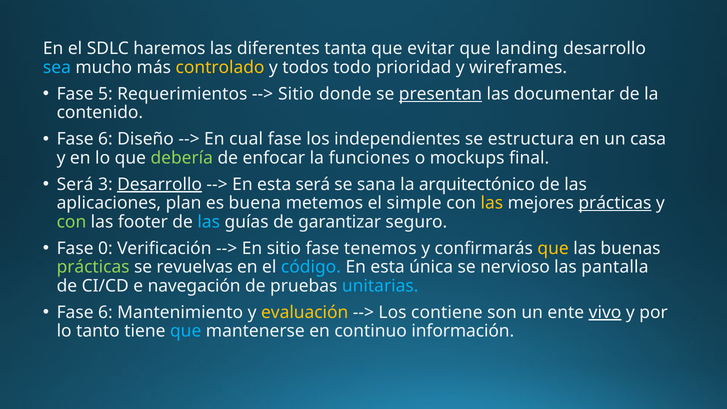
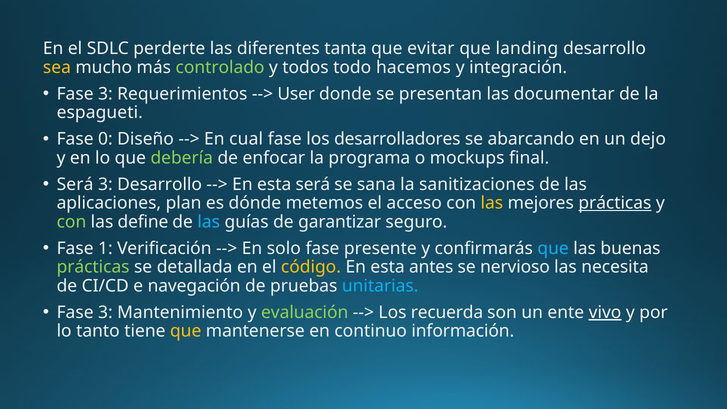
haremos: haremos -> perderte (169, 49)
sea colour: light blue -> yellow (57, 67)
controlado colour: yellow -> light green (220, 67)
prioridad: prioridad -> hacemos (413, 67)
wireframes: wireframes -> integración (518, 67)
5: 5 -> 3 (105, 94)
Sitio: Sitio -> User (296, 94)
presentan underline: present -> none (440, 94)
contenido: contenido -> espagueti (100, 113)
6: 6 -> 0 (105, 139)
independientes: independientes -> desarrolladores (397, 139)
estructura: estructura -> abarcando (531, 139)
casa: casa -> dejo (648, 139)
funciones: funciones -> programa (369, 158)
Desarrollo underline: present -> none (160, 184)
arquitectónico: arquitectónico -> sanitizaciones (477, 184)
buena: buena -> dónde (255, 203)
simple: simple -> acceso (414, 203)
footer: footer -> define (143, 222)
0: 0 -> 1 (105, 248)
En sitio: sitio -> solo (284, 248)
tenemos: tenemos -> presente (380, 248)
que colour: yellow -> light blue (553, 248)
revuelvas: revuelvas -> detallada (195, 267)
código colour: light blue -> yellow (311, 267)
única: única -> antes (431, 267)
pantalla: pantalla -> necesita (615, 267)
6: 6 -> 3 (105, 312)
evaluación colour: yellow -> light green (305, 312)
contiene: contiene -> recuerda (447, 312)
que colour: light blue -> yellow (186, 331)
